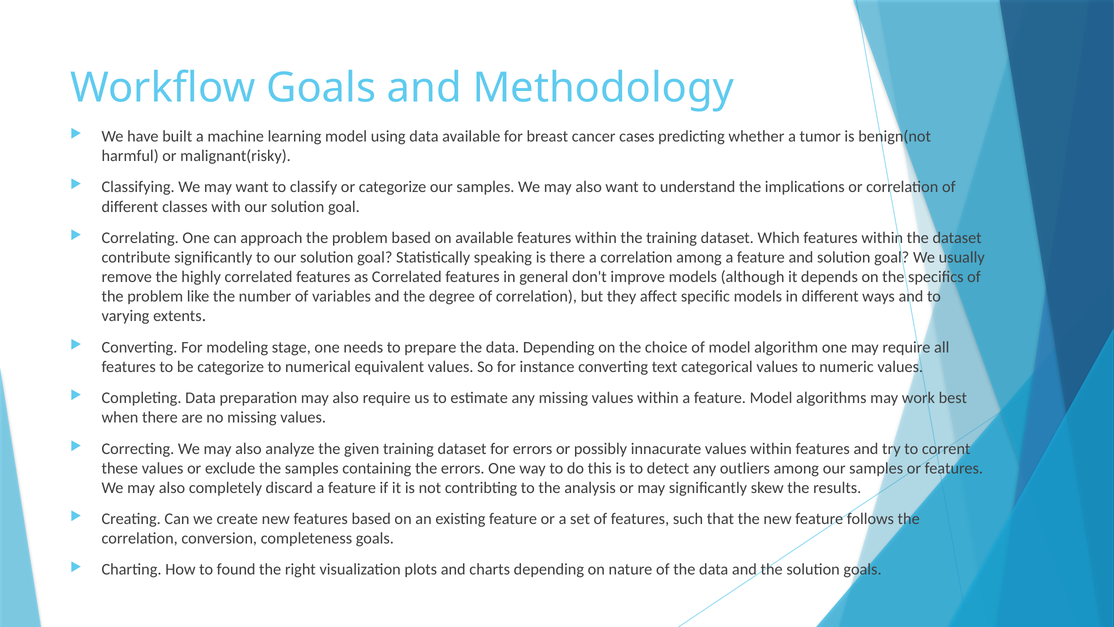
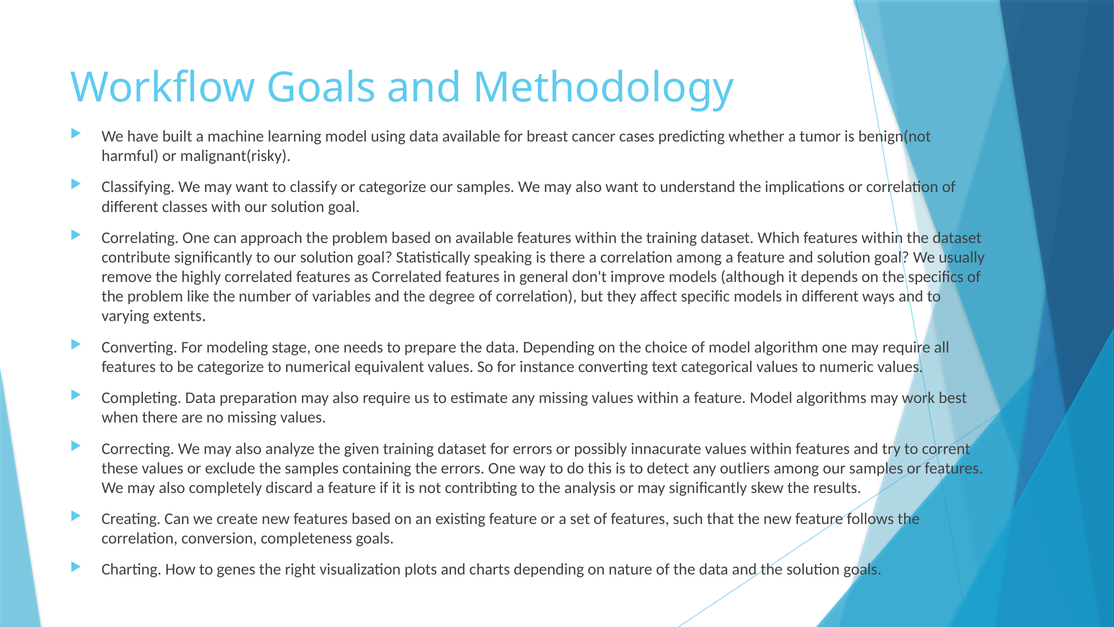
found: found -> genes (236, 569)
